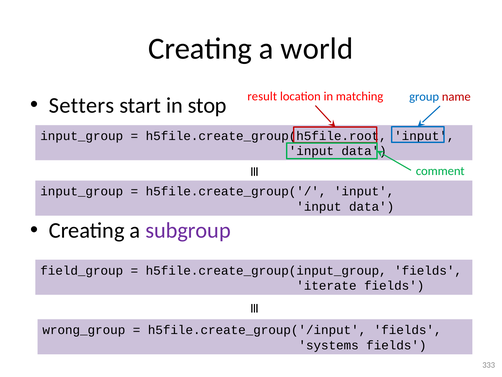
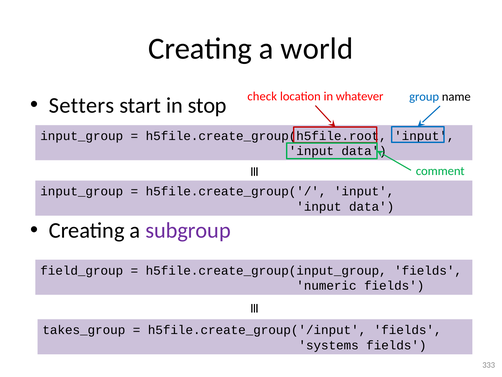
result: result -> check (262, 96)
matching: matching -> whatever (360, 96)
name colour: red -> black (456, 97)
iterate: iterate -> numeric (326, 285)
wrong_group: wrong_group -> takes_group (84, 330)
